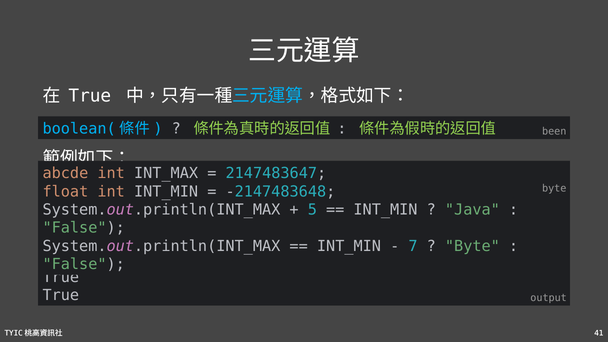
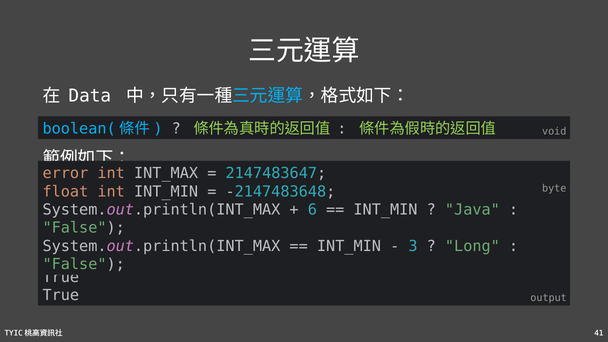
True: True -> Data (90, 96)
been: been -> void (554, 131)
abcde: abcde -> error (65, 173)
5: 5 -> 6 (312, 210)
7: 7 -> 3 (413, 246)
Byte: Byte -> Long (472, 246)
